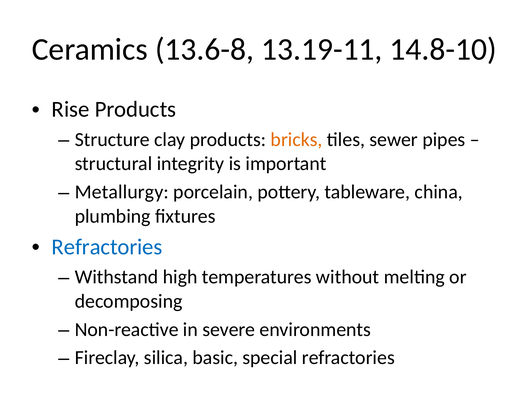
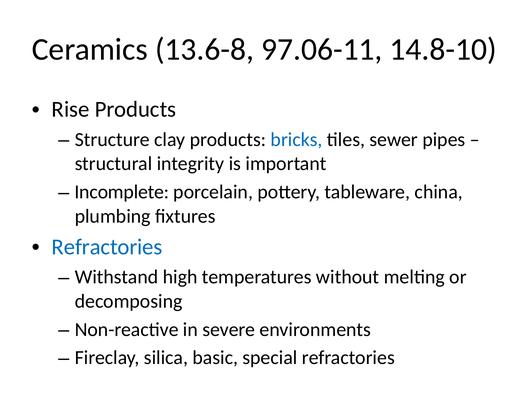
13.19-11: 13.19-11 -> 97.06-11 (322, 49)
bricks colour: orange -> blue (297, 139)
Metallurgy: Metallurgy -> Incomplete (122, 192)
